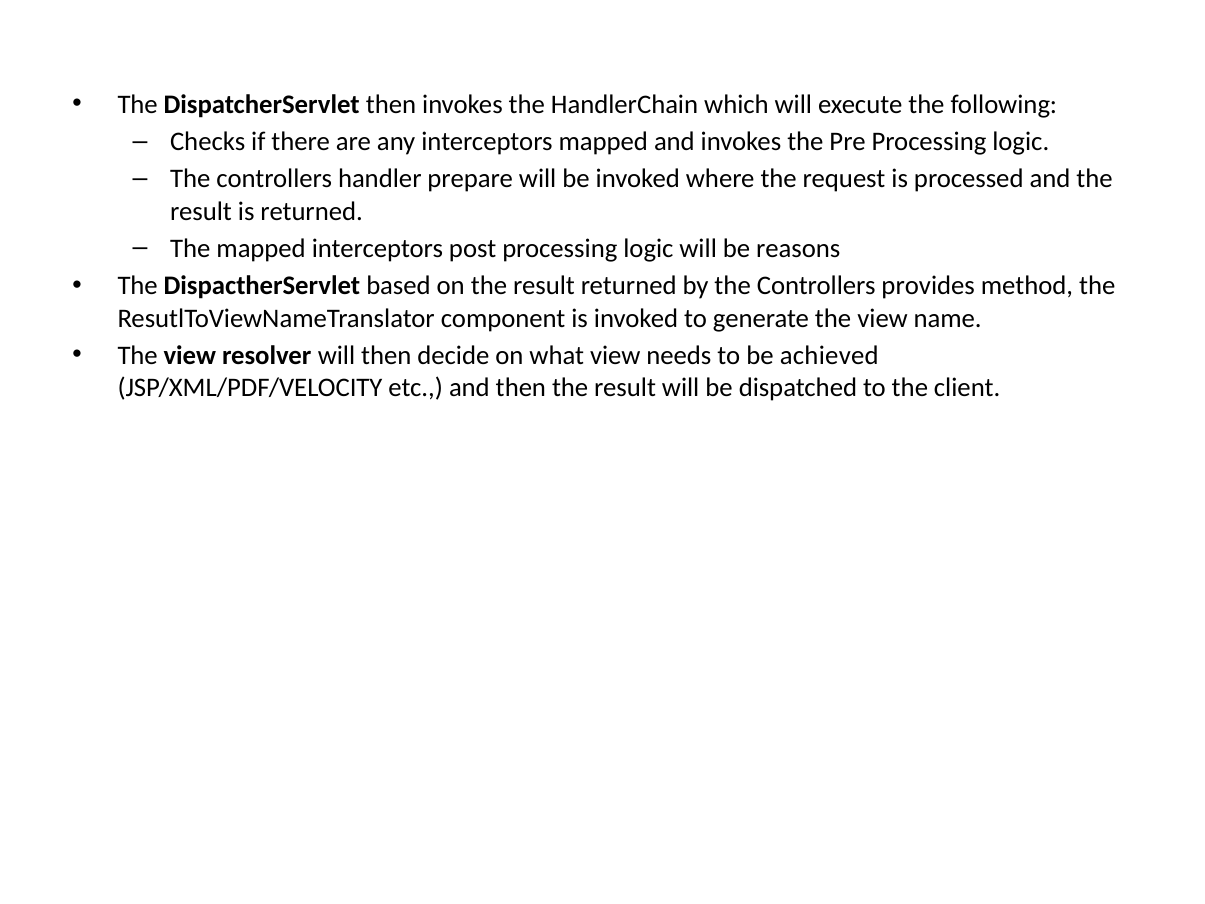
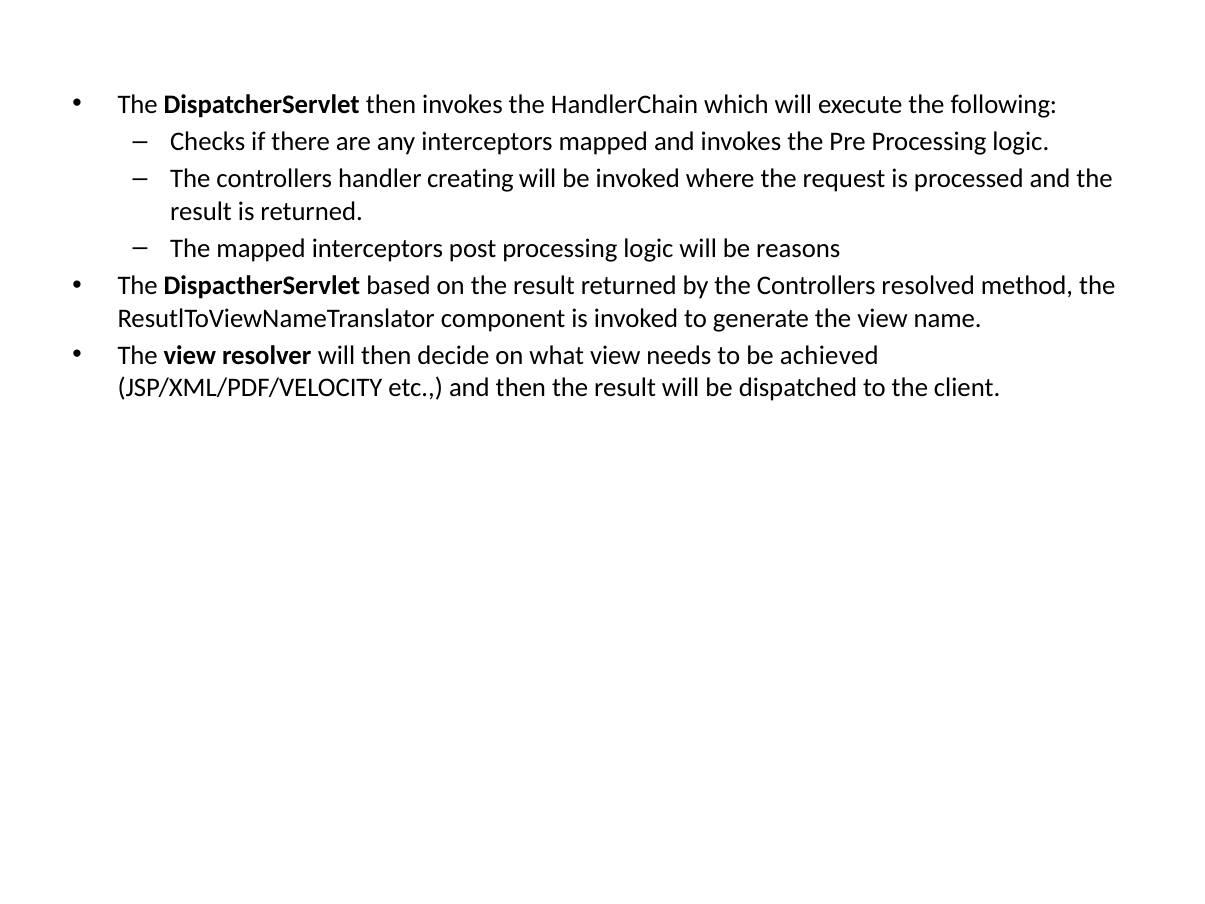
prepare: prepare -> creating (470, 179)
provides: provides -> resolved (928, 286)
